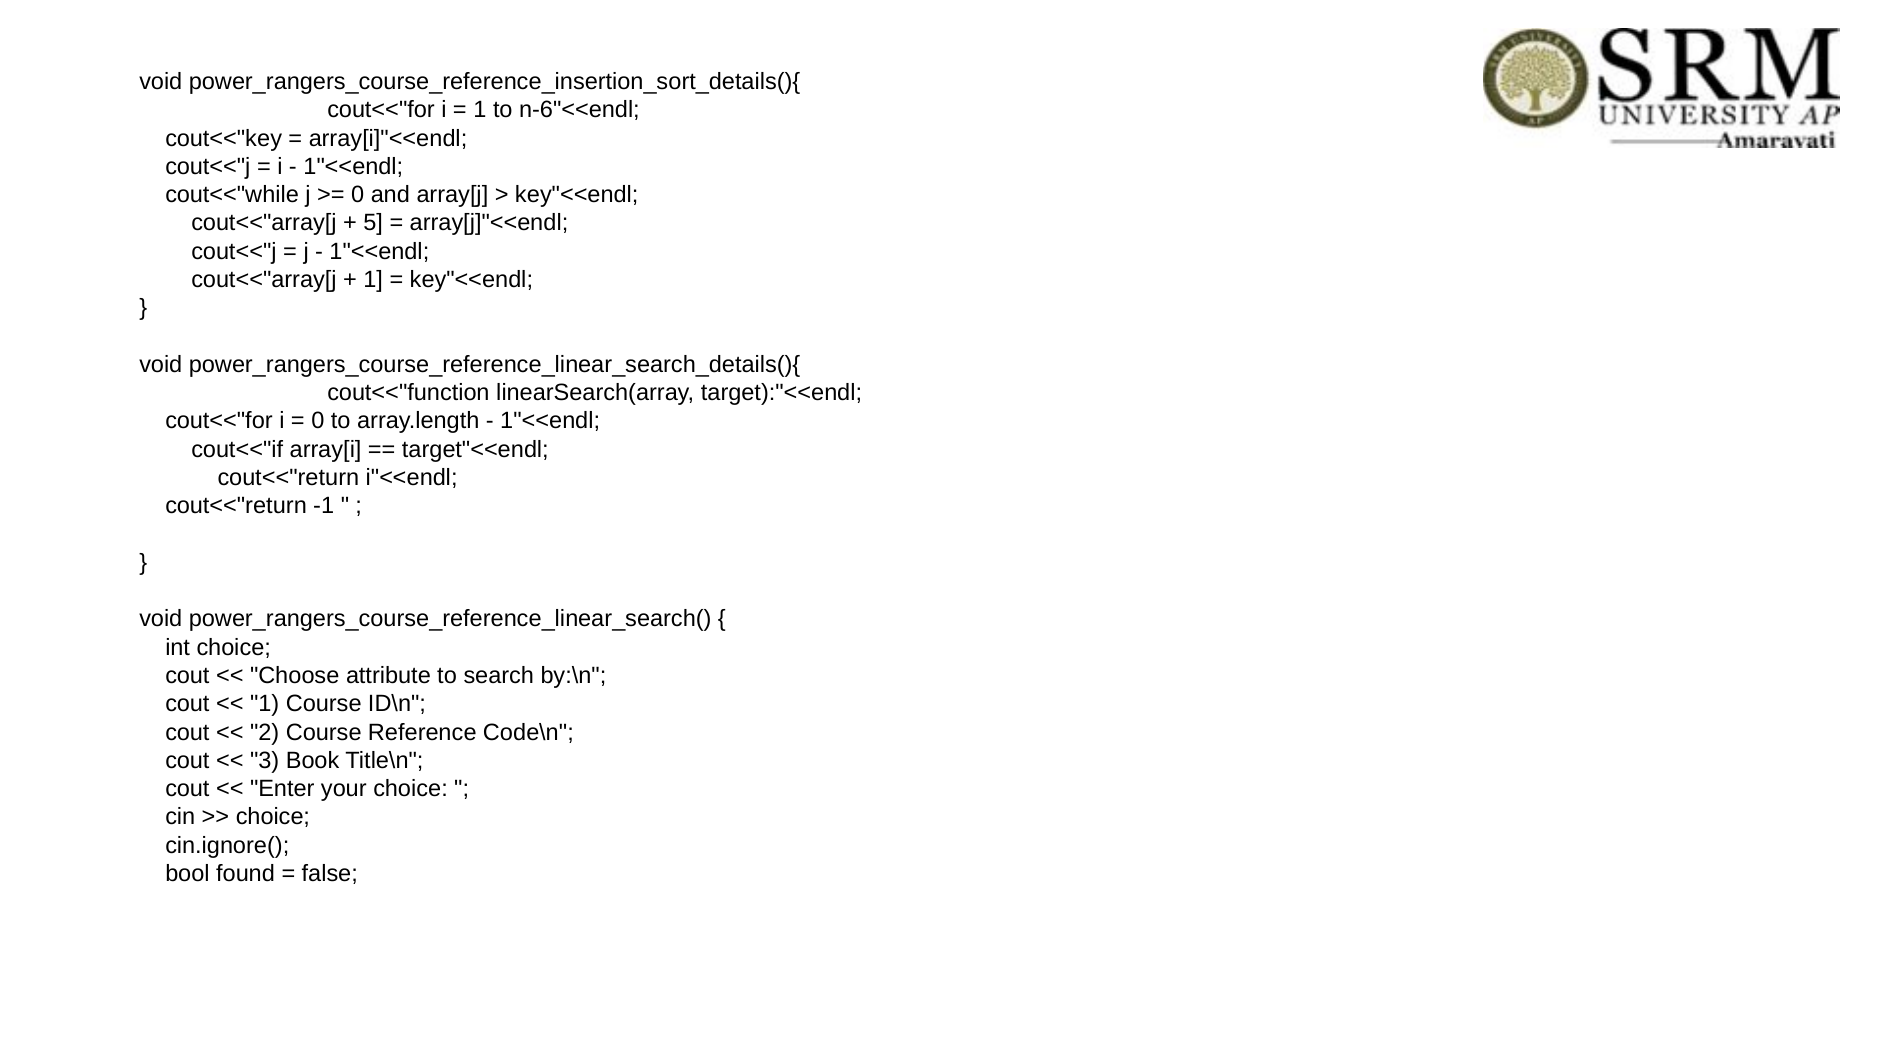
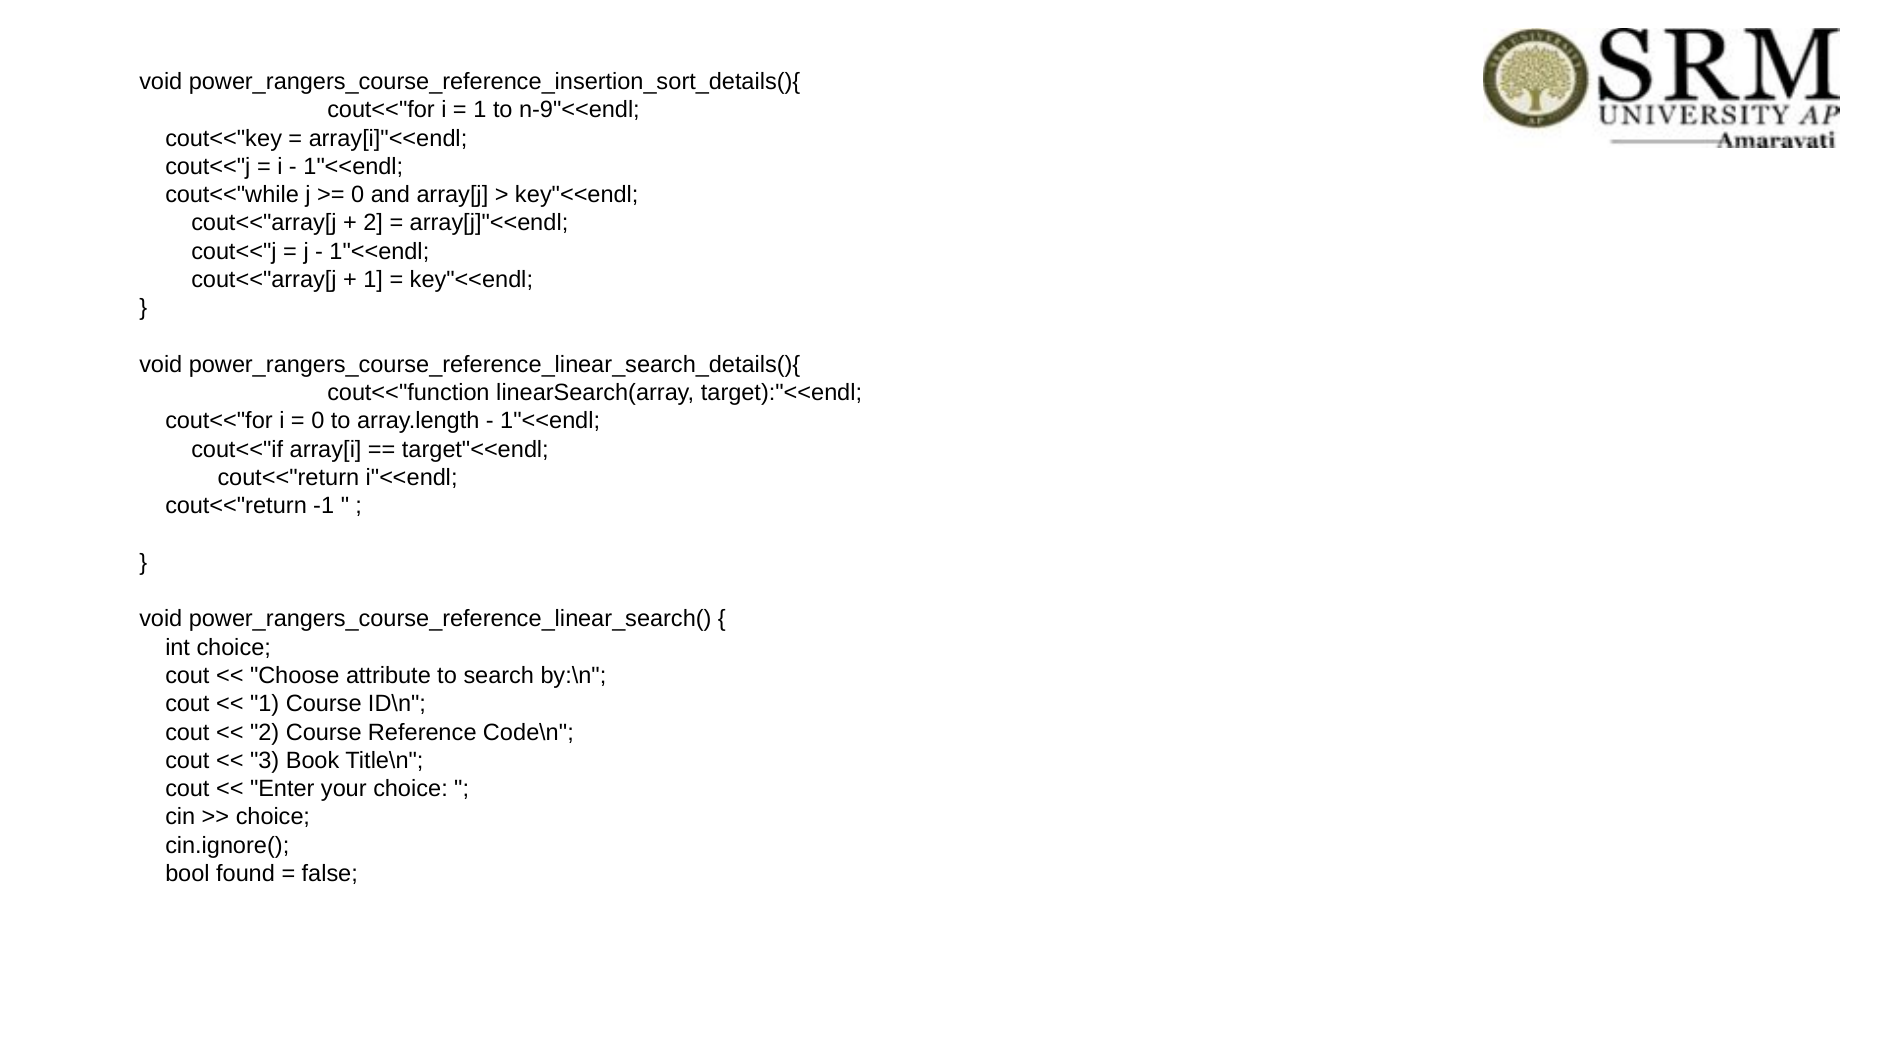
n-6"<<endl: n-6"<<endl -> n-9"<<endl (579, 110)
5: 5 -> 2 (373, 223)
